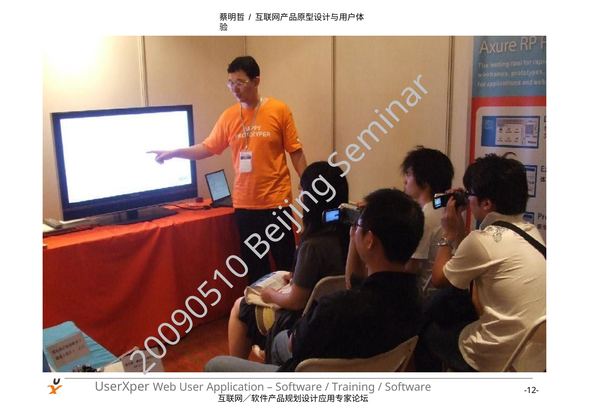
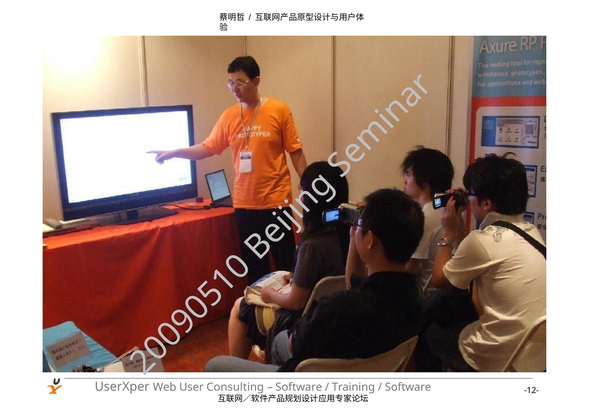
Application: Application -> Consulting (235, 387)
